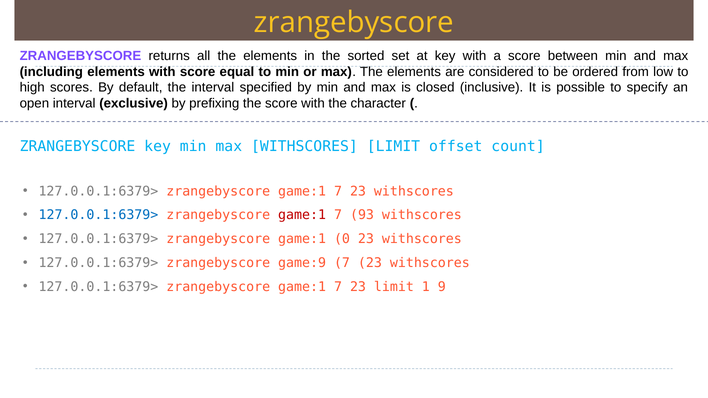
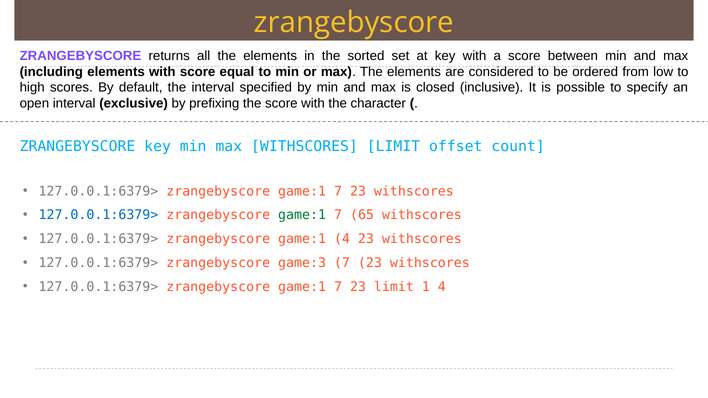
game:1 colour: red -> green (302, 215)
93: 93 -> 65 (362, 215)
game:1 0: 0 -> 4 (342, 239)
game:9: game:9 -> game:3 (302, 263)
1 9: 9 -> 4 (442, 287)
